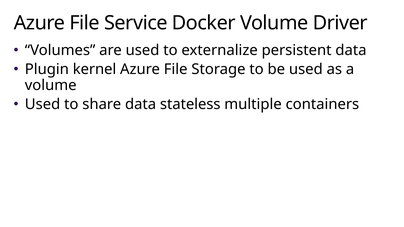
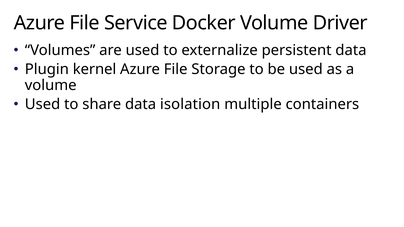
stateless: stateless -> isolation (190, 104)
